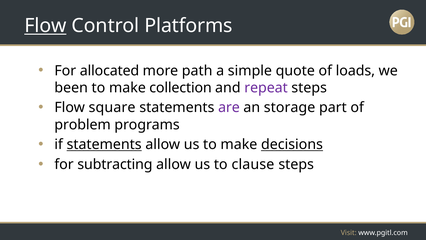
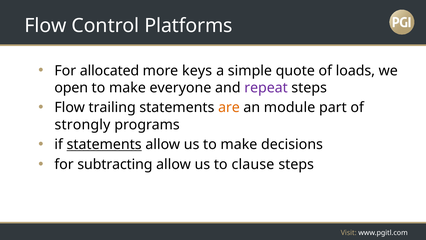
Flow underline: present -> none (45, 26)
path: path -> keys (197, 71)
been: been -> open (71, 88)
collection: collection -> everyone (180, 88)
square: square -> trailing (112, 107)
are colour: purple -> orange (229, 107)
storage: storage -> module (290, 107)
problem: problem -> strongly (82, 125)
decisions underline: present -> none (292, 144)
